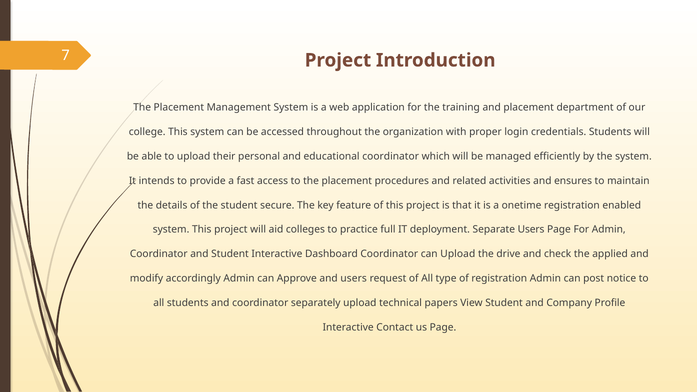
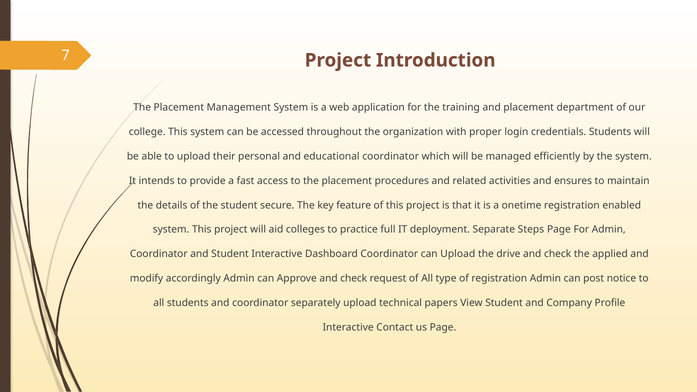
Separate Users: Users -> Steps (531, 230)
Approve and users: users -> check (354, 278)
